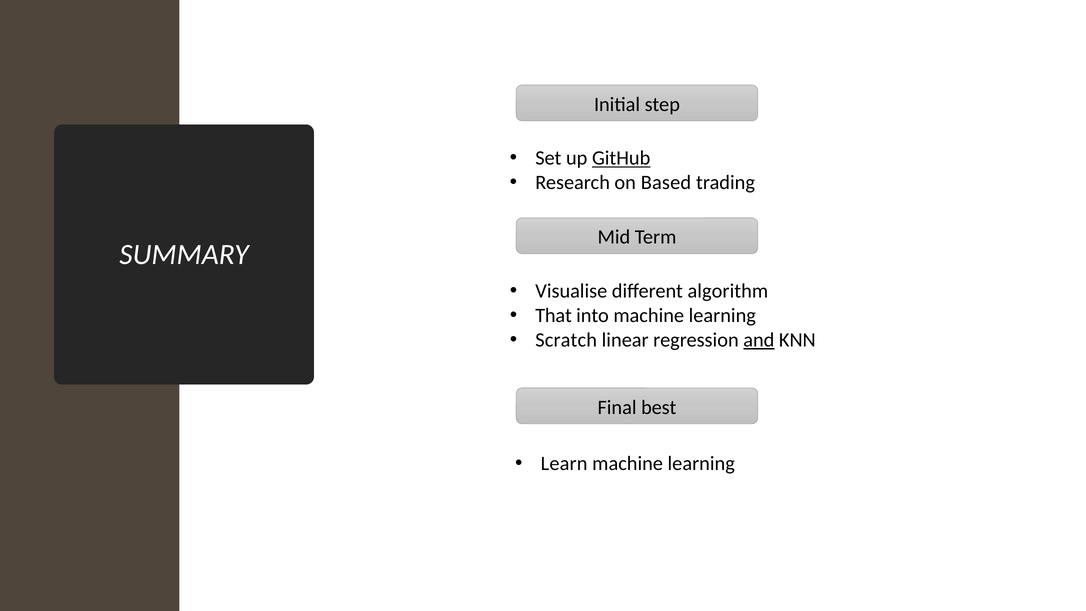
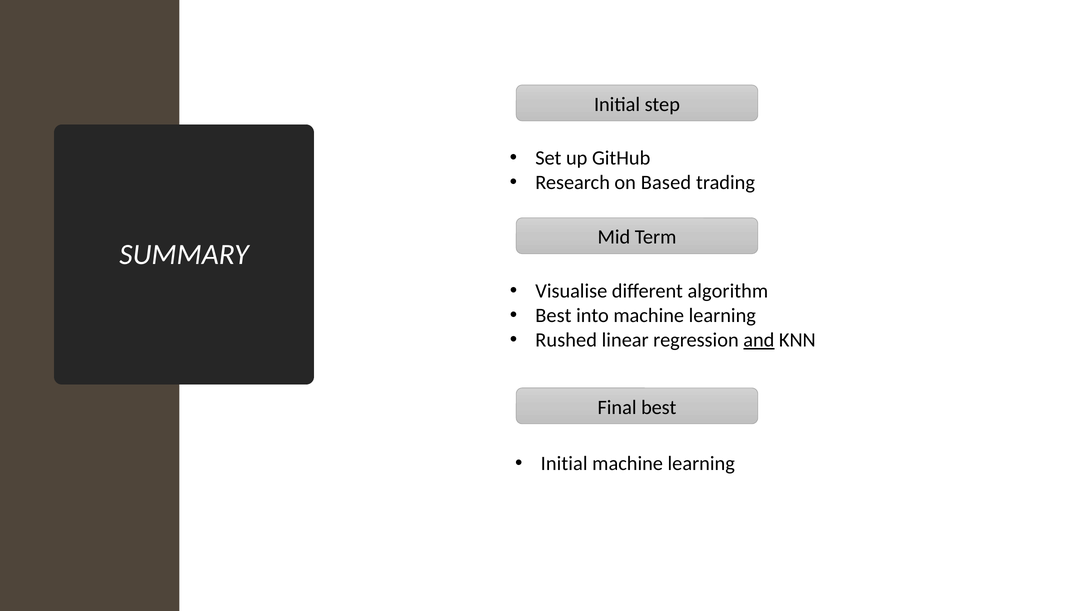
GitHub underline: present -> none (621, 158)
That: That -> Best (553, 315)
Scratch: Scratch -> Rushed (566, 340)
Learn: Learn -> Initial (564, 464)
